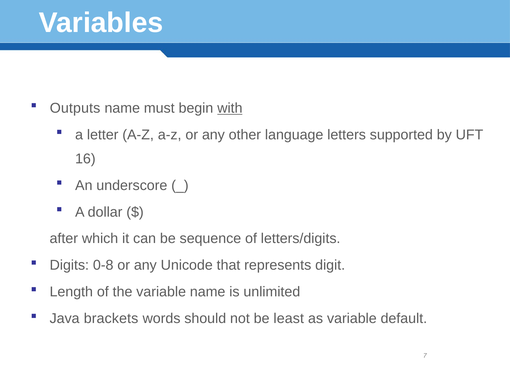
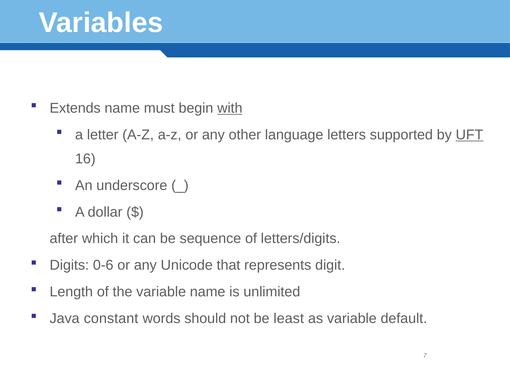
Outputs: Outputs -> Extends (75, 108)
UFT underline: none -> present (469, 135)
0-8: 0-8 -> 0-6 (103, 265)
brackets: brackets -> constant (111, 318)
